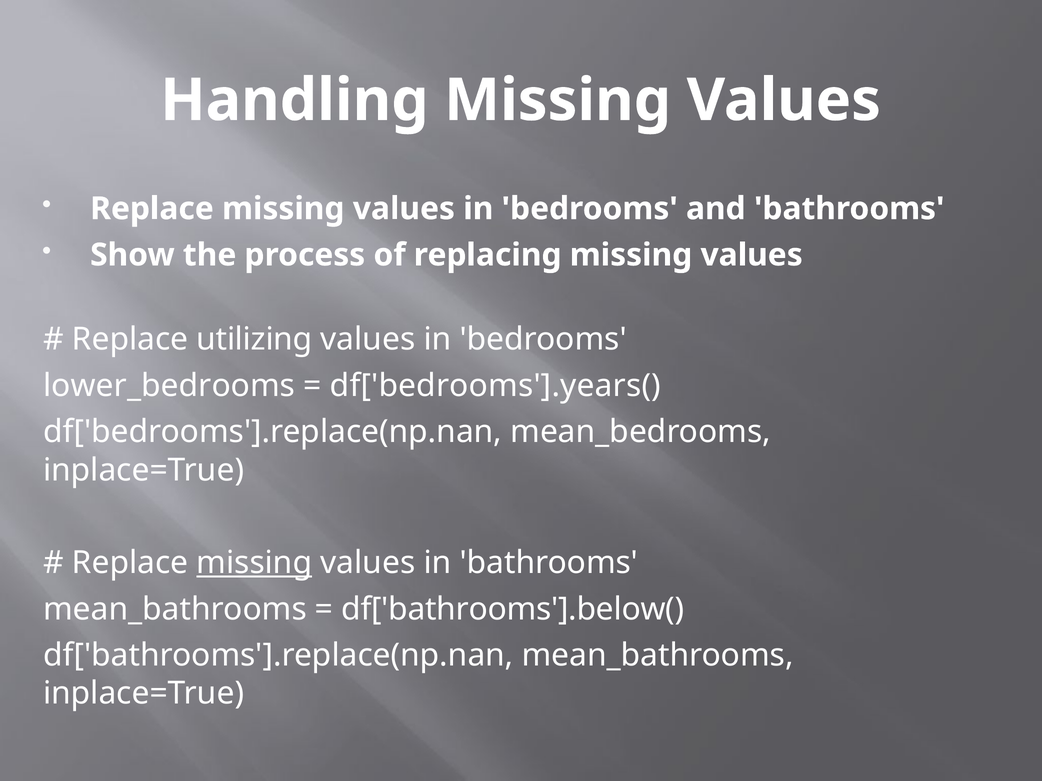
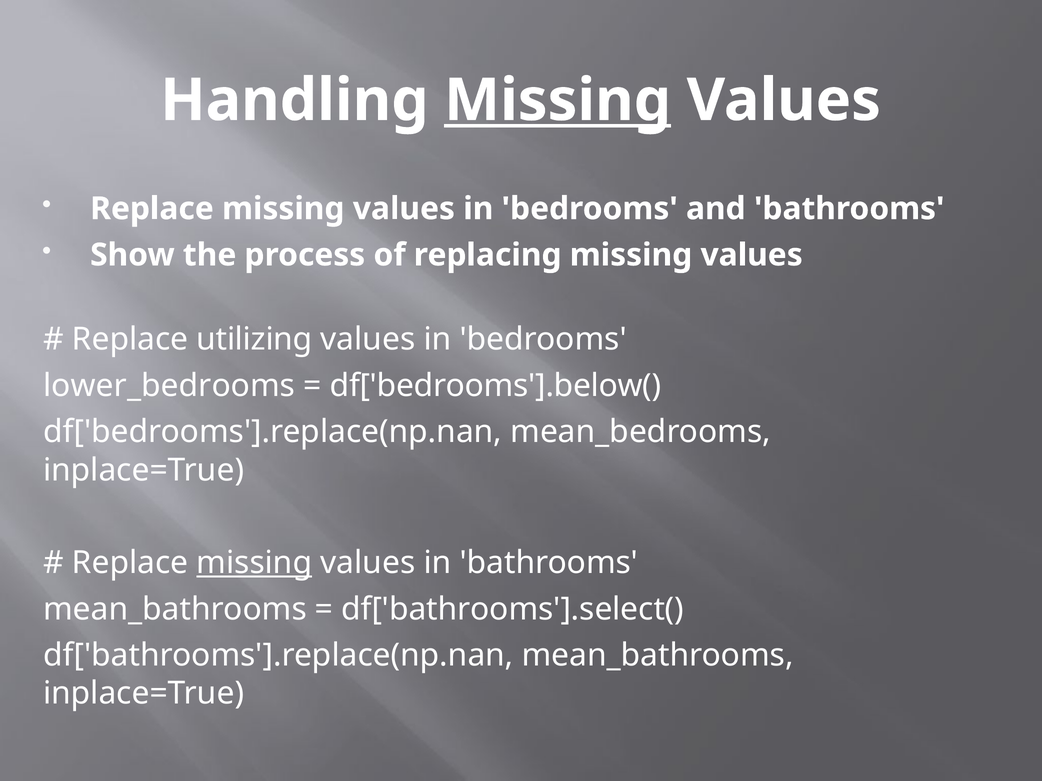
Missing underline: none -> present (558, 101)
df['bedrooms'].years(: df['bedrooms'].years( -> df['bedrooms'].below( (496, 386)
df['bathrooms'].below(: df['bathrooms'].below( -> df['bathrooms'].select( (513, 609)
